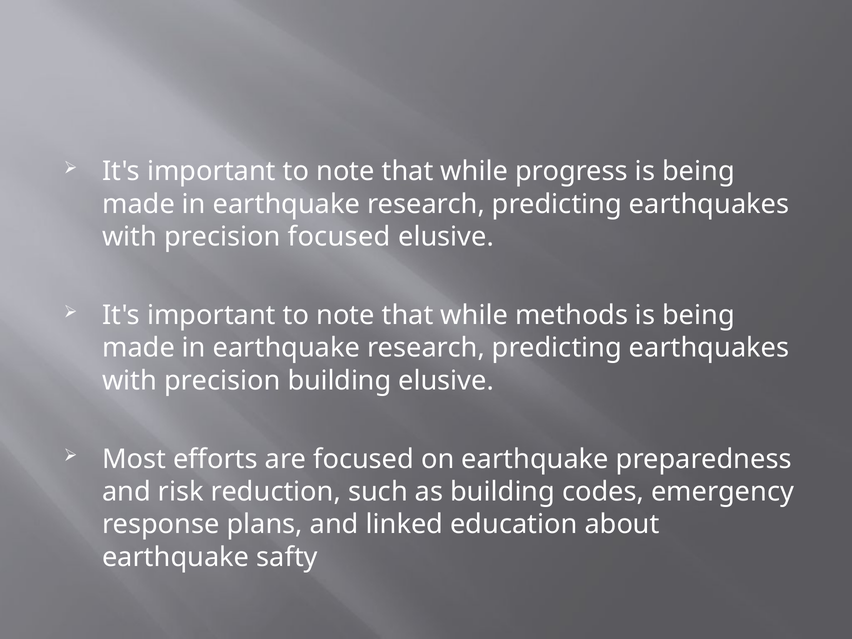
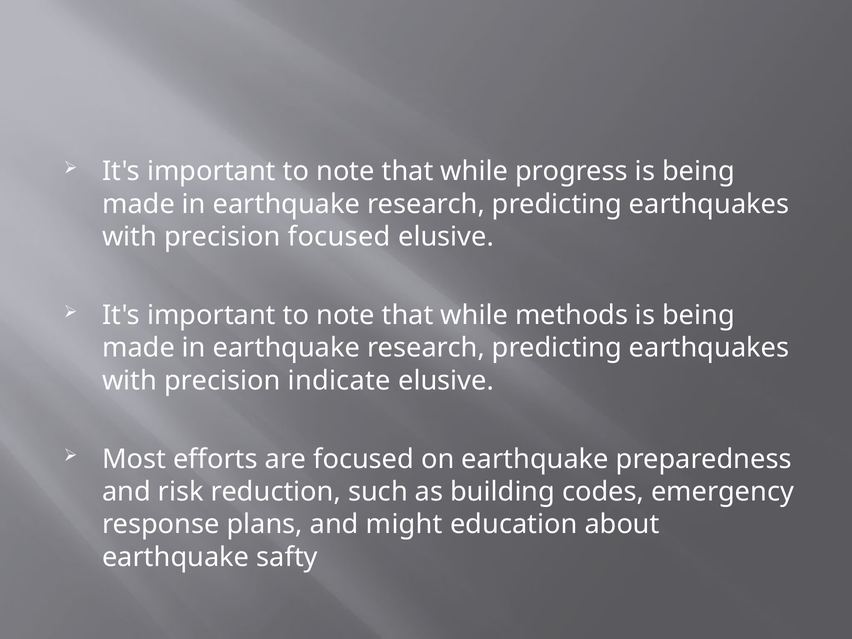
precision building: building -> indicate (339, 381)
linked: linked -> might (404, 524)
